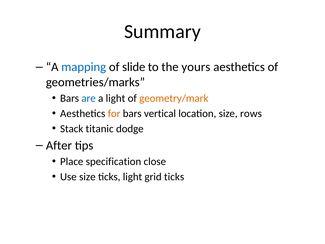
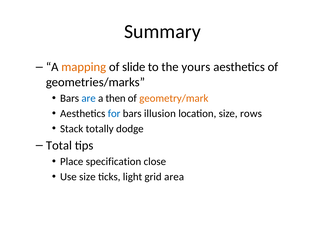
mapping colour: blue -> orange (84, 67)
a light: light -> then (116, 98)
for colour: orange -> blue (114, 113)
vertical: vertical -> illusion (160, 113)
titanic: titanic -> totally (100, 129)
After: After -> Total (59, 145)
grid ticks: ticks -> area (174, 177)
